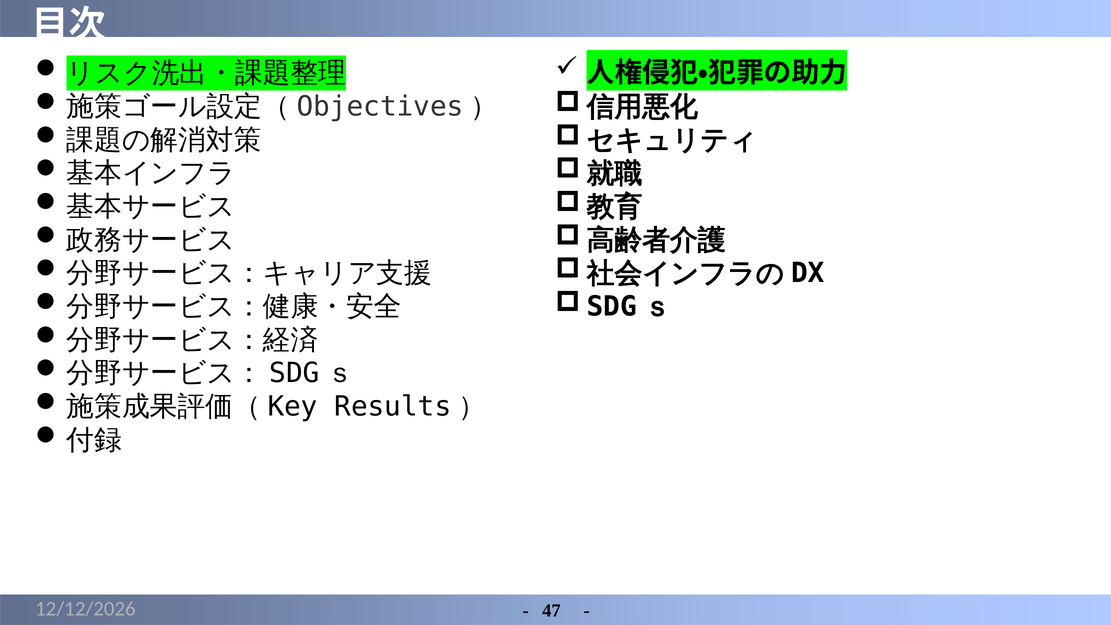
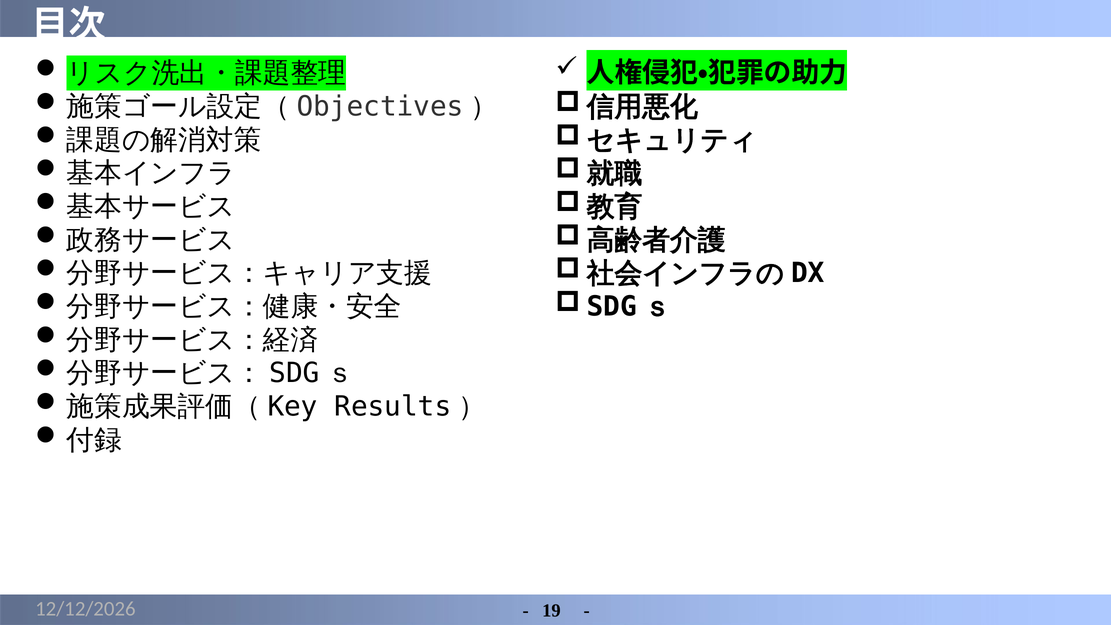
47: 47 -> 19 (551, 611)
